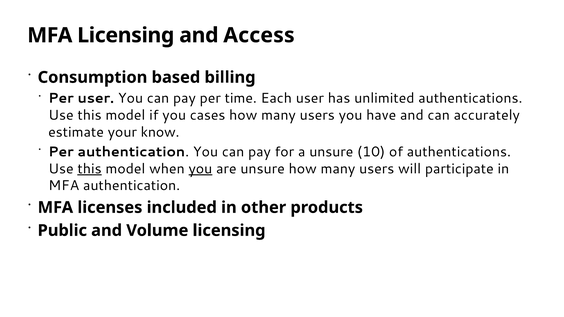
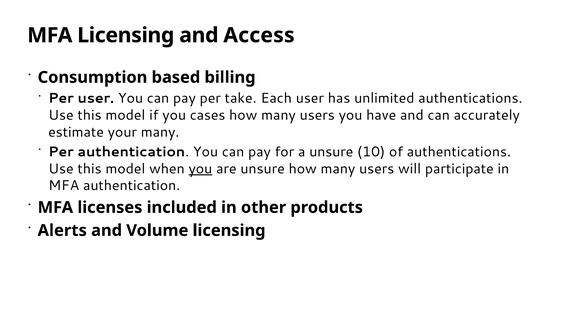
time: time -> take (241, 98)
your know: know -> many (160, 132)
this underline: present -> none (90, 169)
Public: Public -> Alerts (62, 231)
